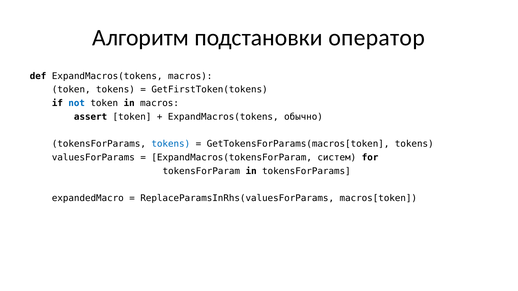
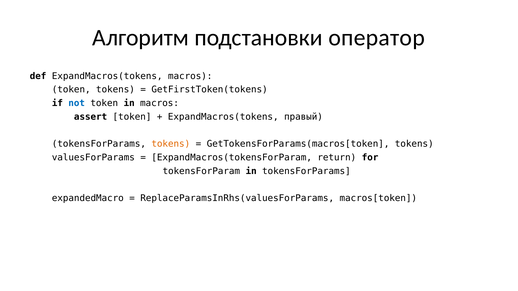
обычно: обычно -> правый (303, 117)
tokens colour: blue -> orange (171, 144)
ExpandMacros(tokensForParam систем: систем -> return (337, 158)
